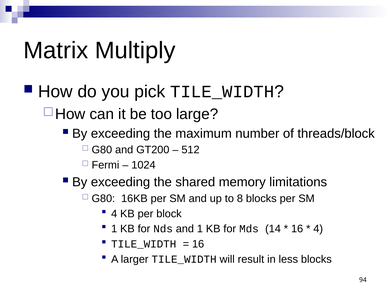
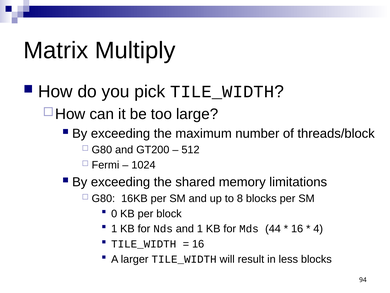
4: 4 -> 0 (114, 213)
14: 14 -> 44 (273, 229)
